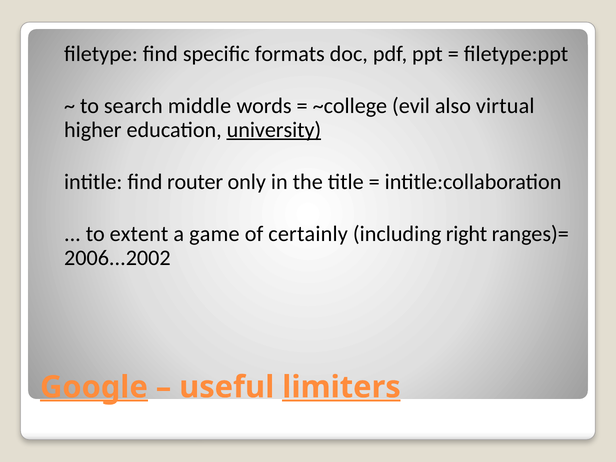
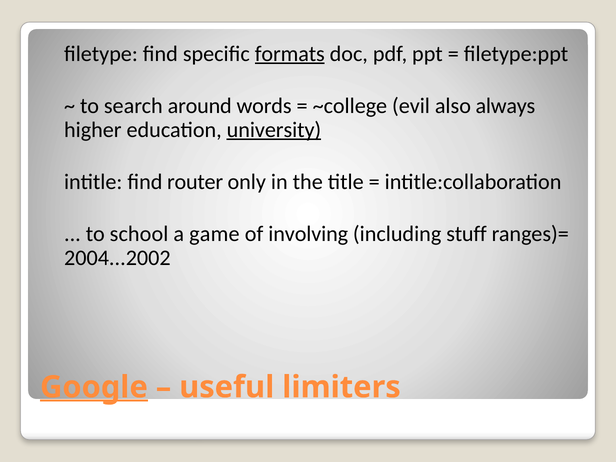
formats underline: none -> present (290, 54)
middle: middle -> around (200, 106)
virtual: virtual -> always (505, 106)
extent: extent -> school (139, 234)
certainly: certainly -> involving (308, 234)
right: right -> stuff (467, 234)
2006...2002: 2006...2002 -> 2004...2002 (117, 258)
limiters underline: present -> none (341, 387)
